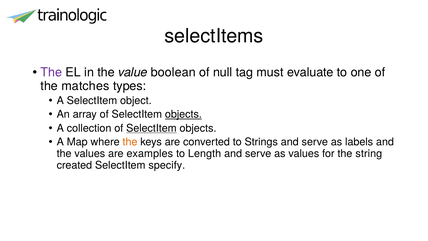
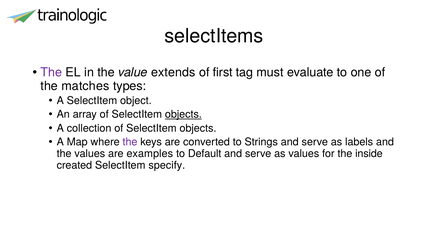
boolean: boolean -> extends (173, 72)
null: null -> first (223, 72)
SelectItem underline: present -> none (151, 128)
the colour: orange -> purple (130, 142)
Length: Length -> Default (205, 153)
string: string -> inside (369, 153)
